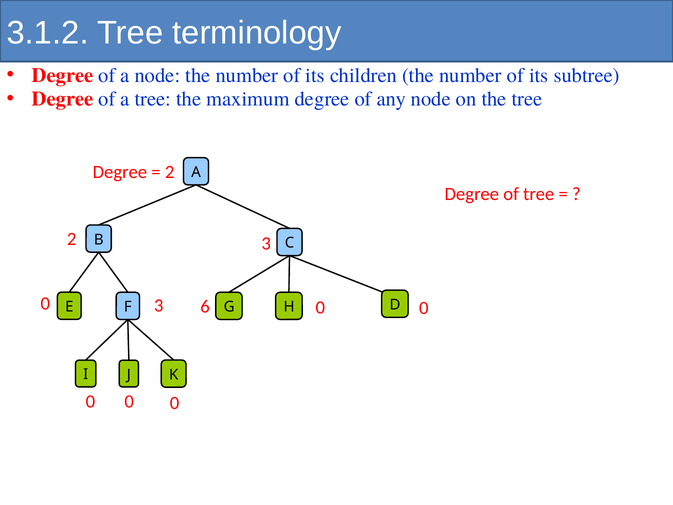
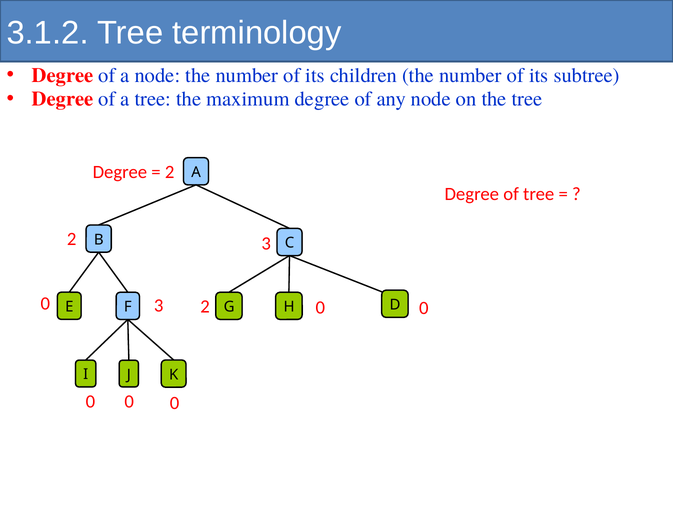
3 6: 6 -> 2 (205, 307)
